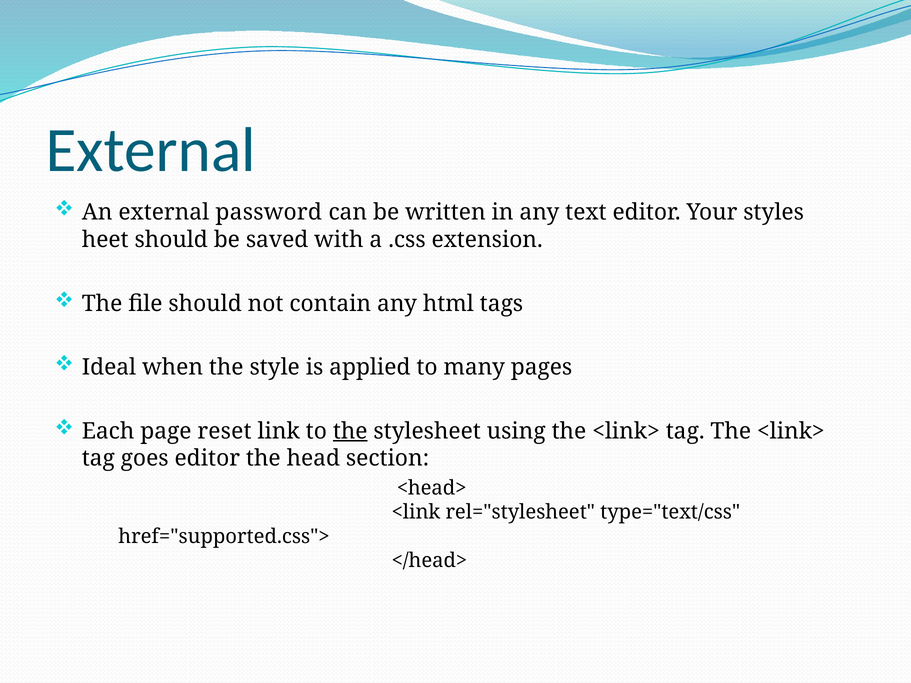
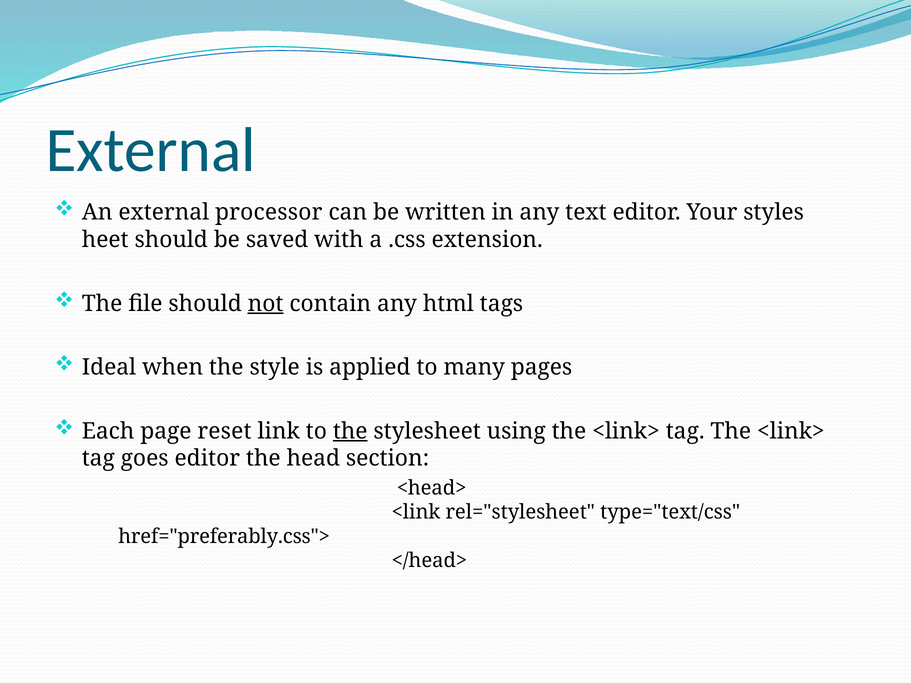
password: password -> processor (269, 213)
not underline: none -> present (266, 304)
href="supported.css">: href="supported.css"> -> href="preferably.css"> (224, 537)
